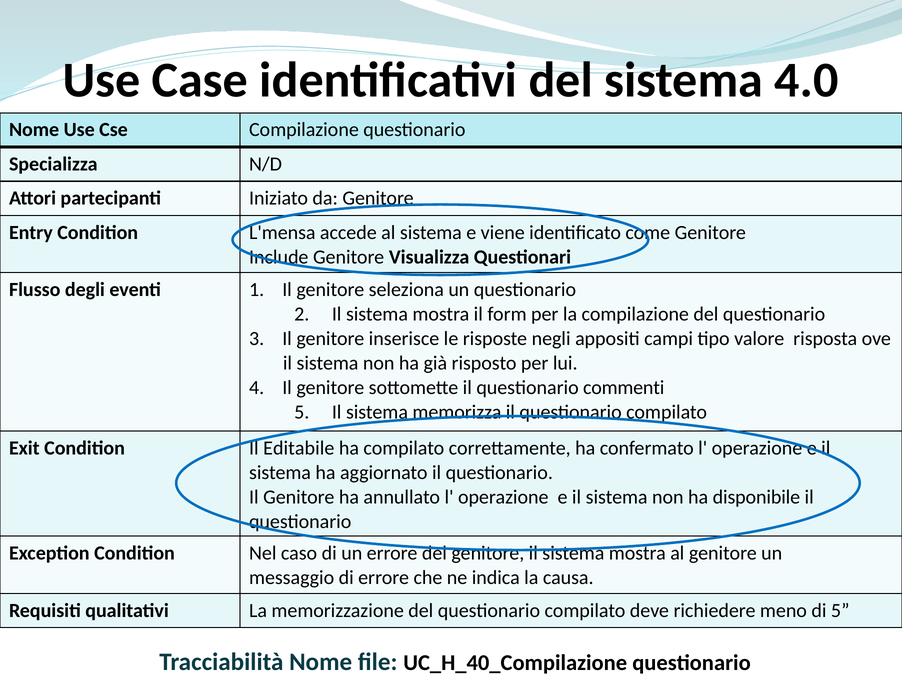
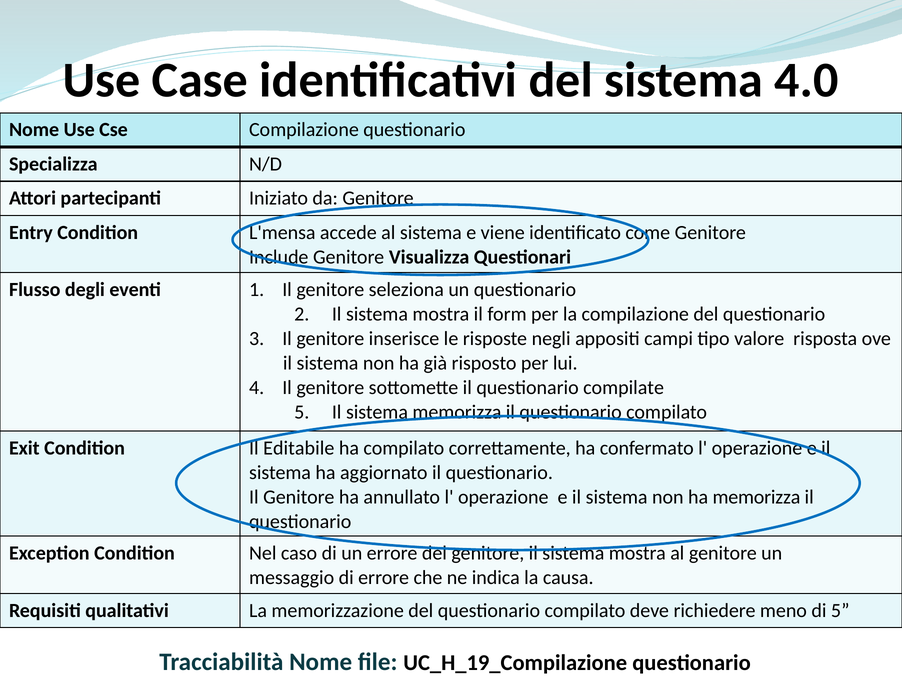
commenti: commenti -> compilate (624, 388)
ha disponibile: disponibile -> memorizza (756, 497)
UC_H_40_Compilazione: UC_H_40_Compilazione -> UC_H_19_Compilazione (515, 662)
